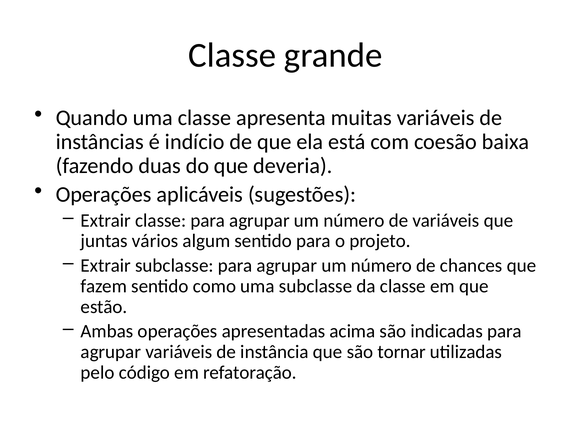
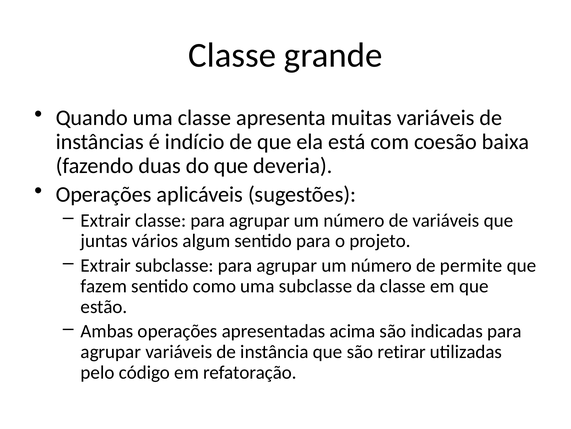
chances: chances -> permite (471, 265)
tornar: tornar -> retirar (402, 351)
